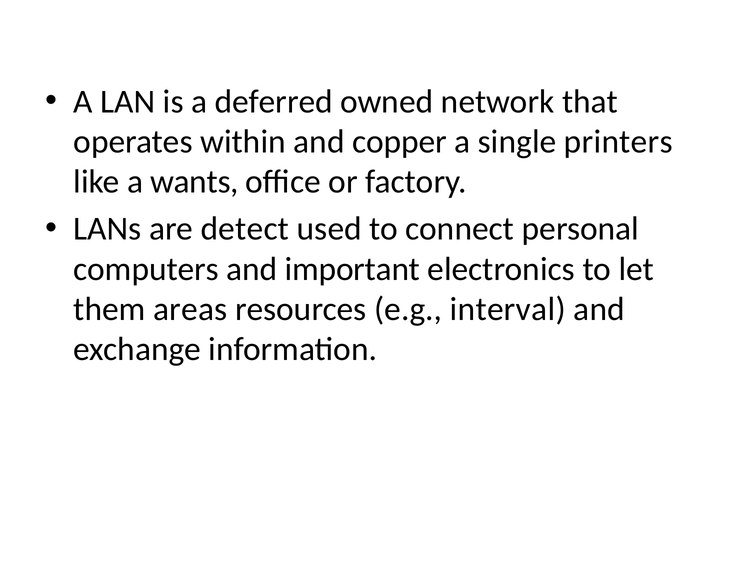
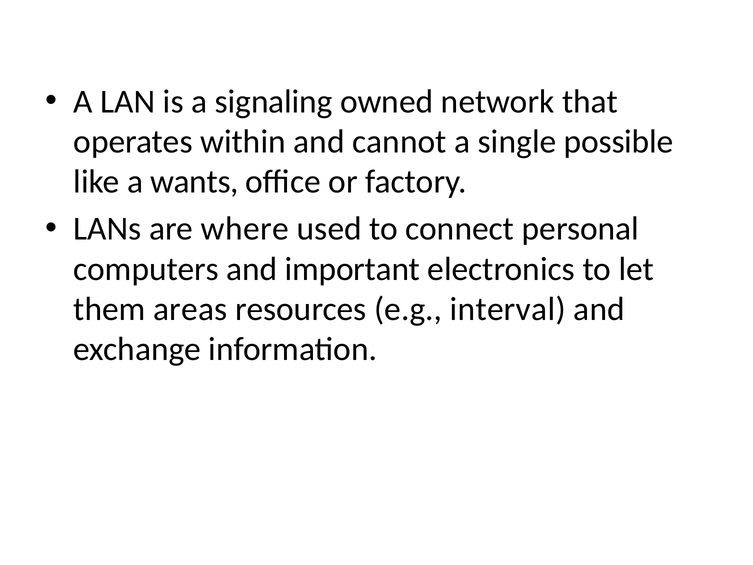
deferred: deferred -> signaling (274, 101)
copper: copper -> cannot (399, 142)
printers: printers -> possible (619, 142)
detect: detect -> where (245, 229)
